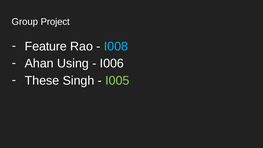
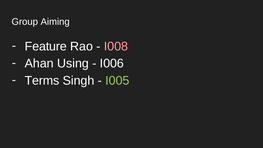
Project: Project -> Aiming (55, 22)
I008 colour: light blue -> pink (116, 46)
These: These -> Terms (42, 81)
